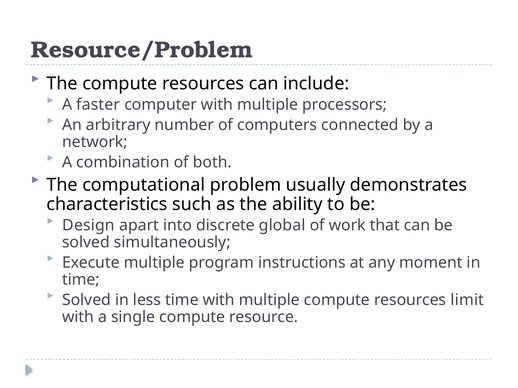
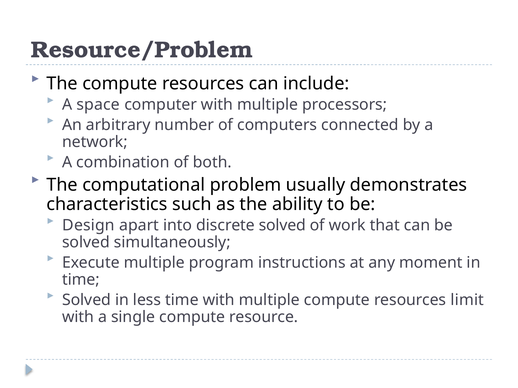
faster: faster -> space (98, 105)
discrete global: global -> solved (282, 226)
